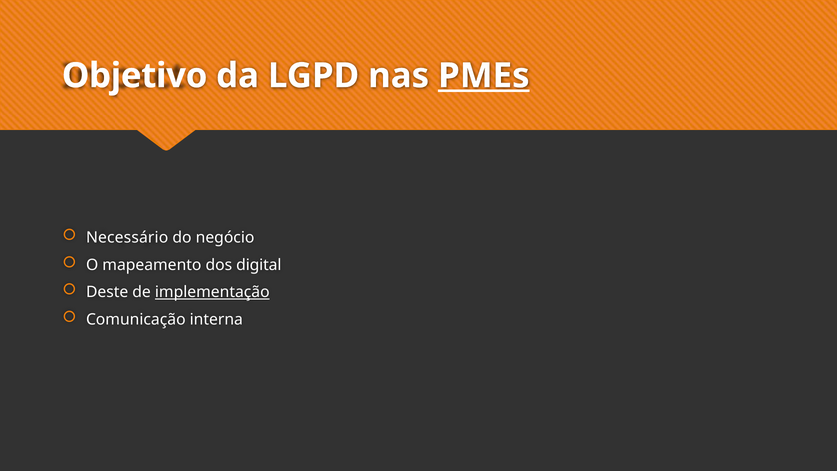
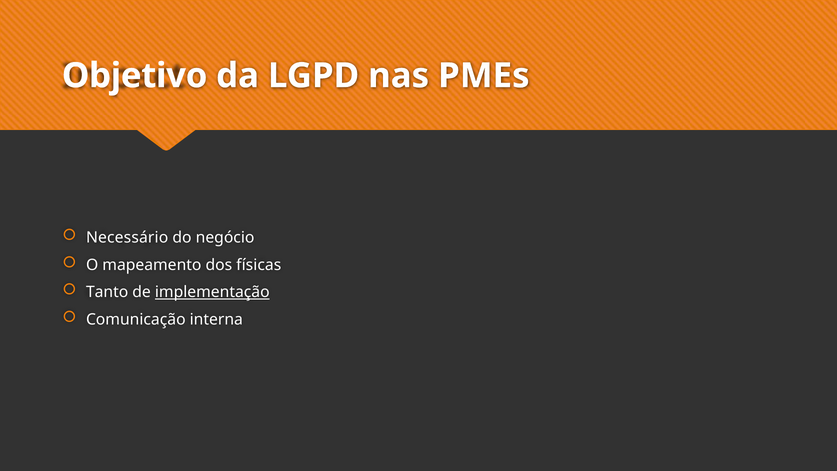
PMEs underline: present -> none (484, 76)
digital: digital -> físicas (259, 265)
Deste: Deste -> Tanto (107, 292)
